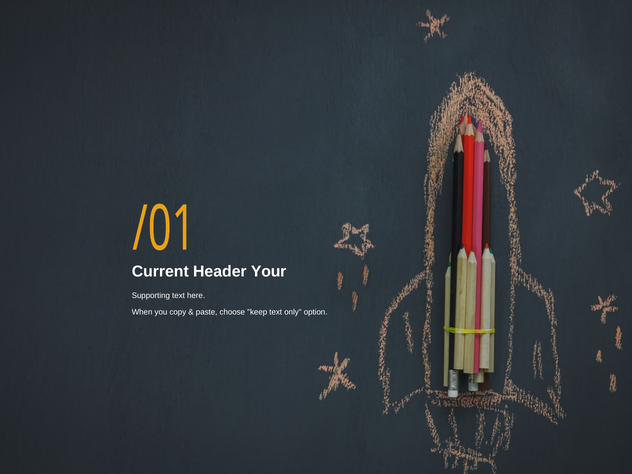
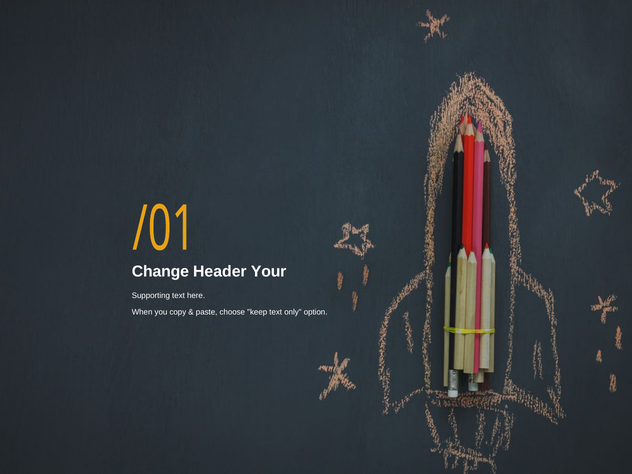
Current: Current -> Change (160, 272)
